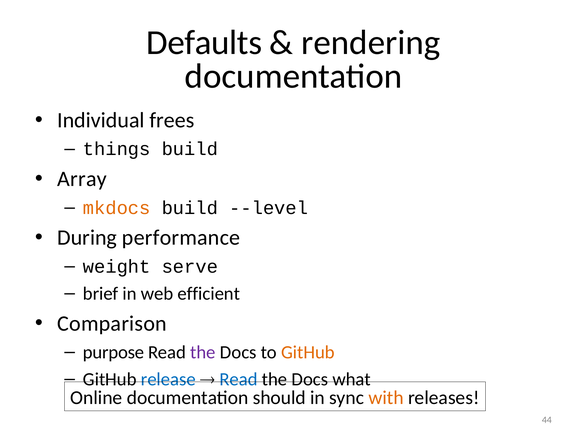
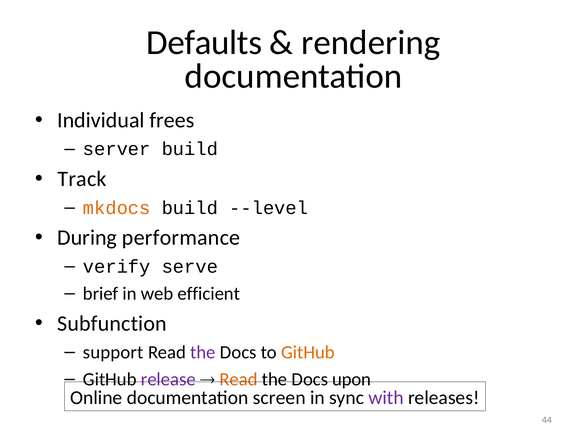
things: things -> server (117, 149)
Array: Array -> Track (82, 179)
weight: weight -> verify (117, 267)
Comparison: Comparison -> Subfunction (112, 324)
purpose: purpose -> support (113, 352)
release colour: blue -> purple (168, 380)
Read colour: blue -> orange (239, 380)
what: what -> upon (352, 380)
should: should -> screen (279, 398)
with colour: orange -> purple (386, 398)
